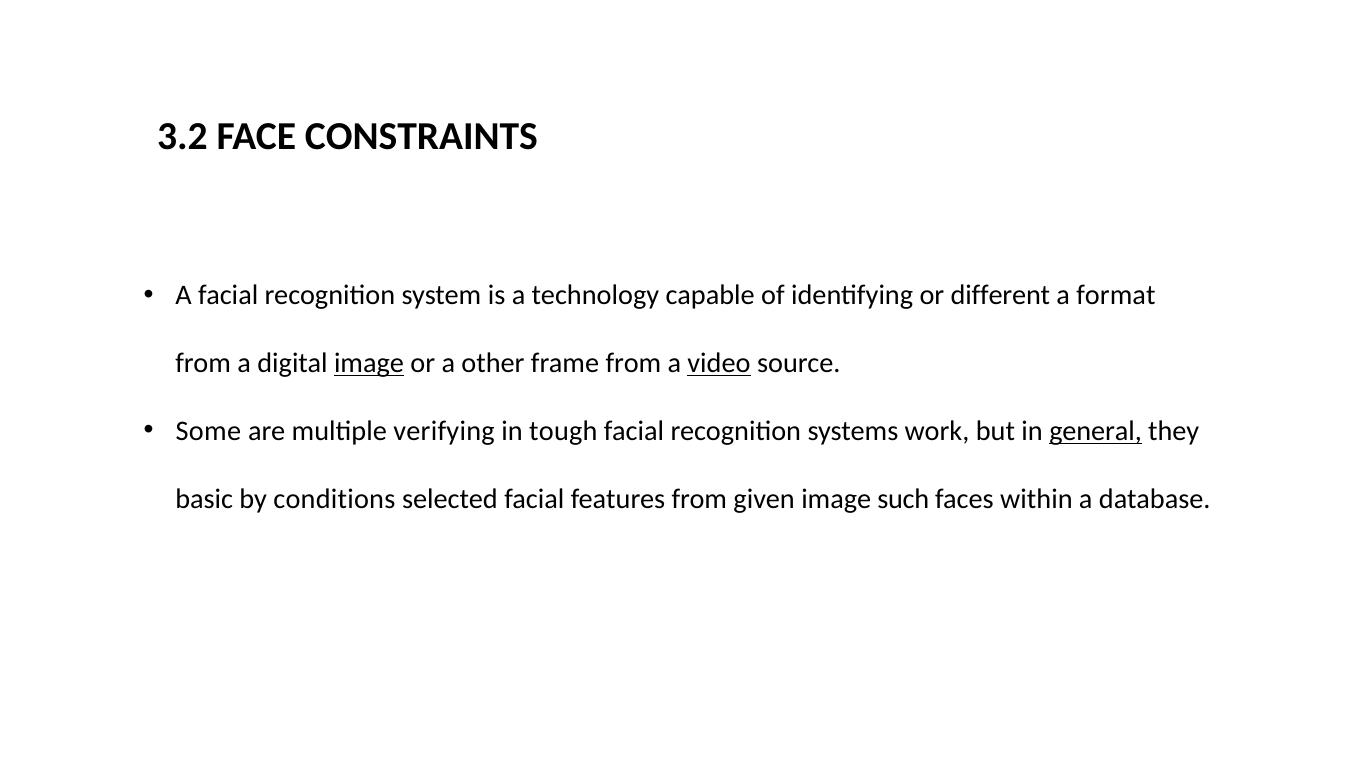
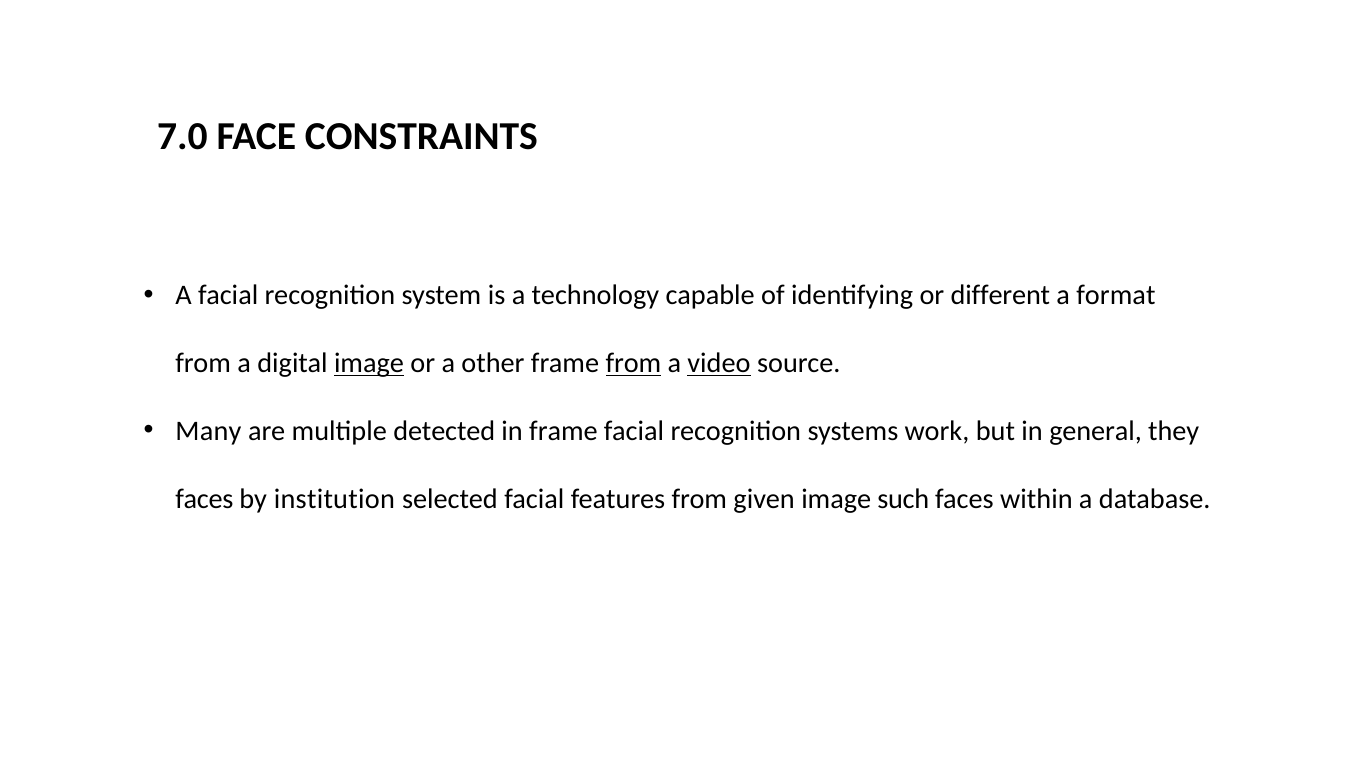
3.2: 3.2 -> 7.0 (182, 136)
from underline: none -> present (633, 364)
Some: Some -> Many (208, 431)
verifying: verifying -> detected (444, 431)
in tough: tough -> frame (563, 431)
general underline: present -> none (1096, 431)
basic: basic -> faces (204, 499)
conditions: conditions -> institution (334, 499)
